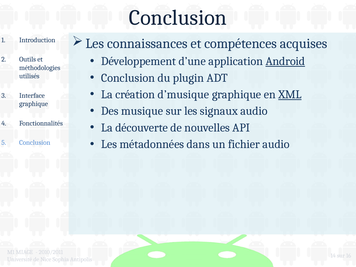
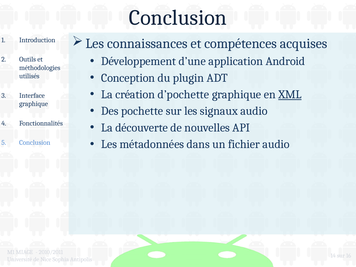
Android underline: present -> none (285, 61)
Conclusion: Conclusion -> Conception (128, 78)
d’musique: d’musique -> d’pochette (183, 94)
musique: musique -> pochette (142, 111)
